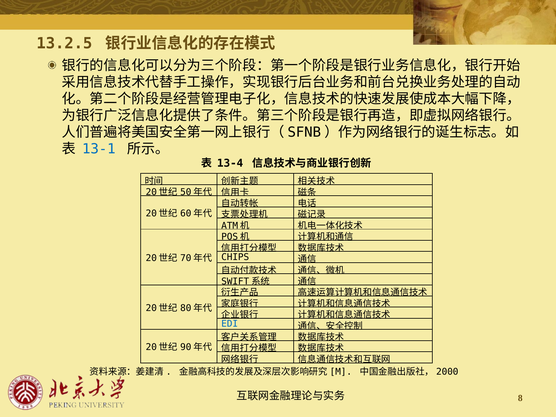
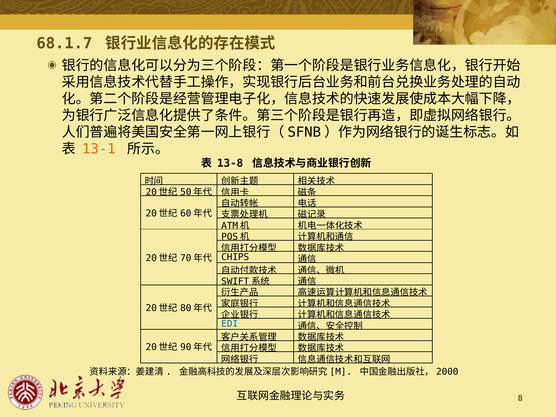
13.2.5: 13.2.5 -> 68.1.7 (64, 43)
13-1 colour: blue -> orange (99, 149)
13-4: 13-4 -> 13-8 (230, 163)
